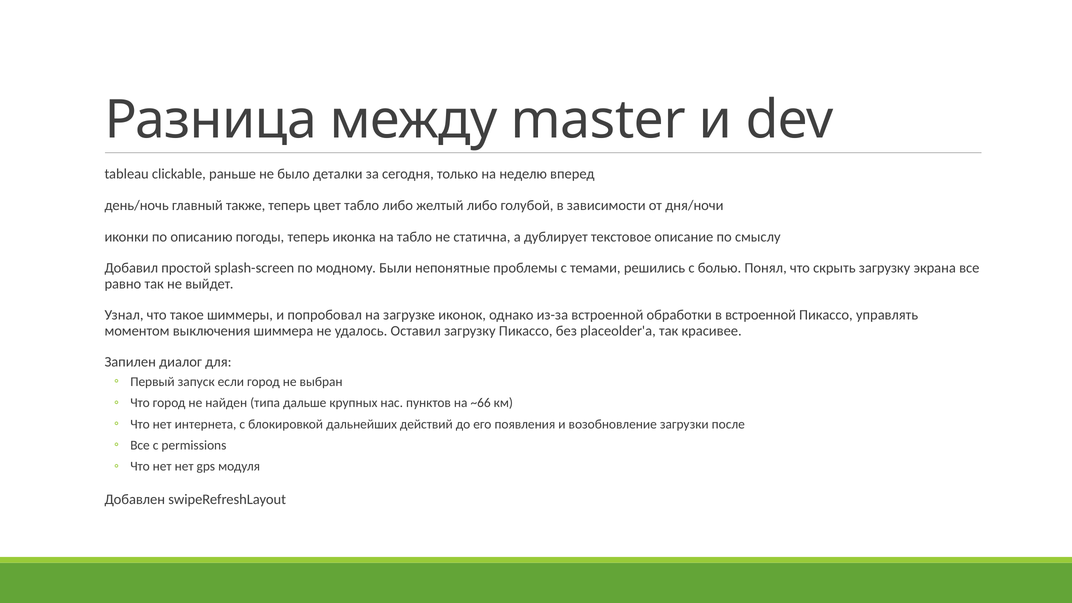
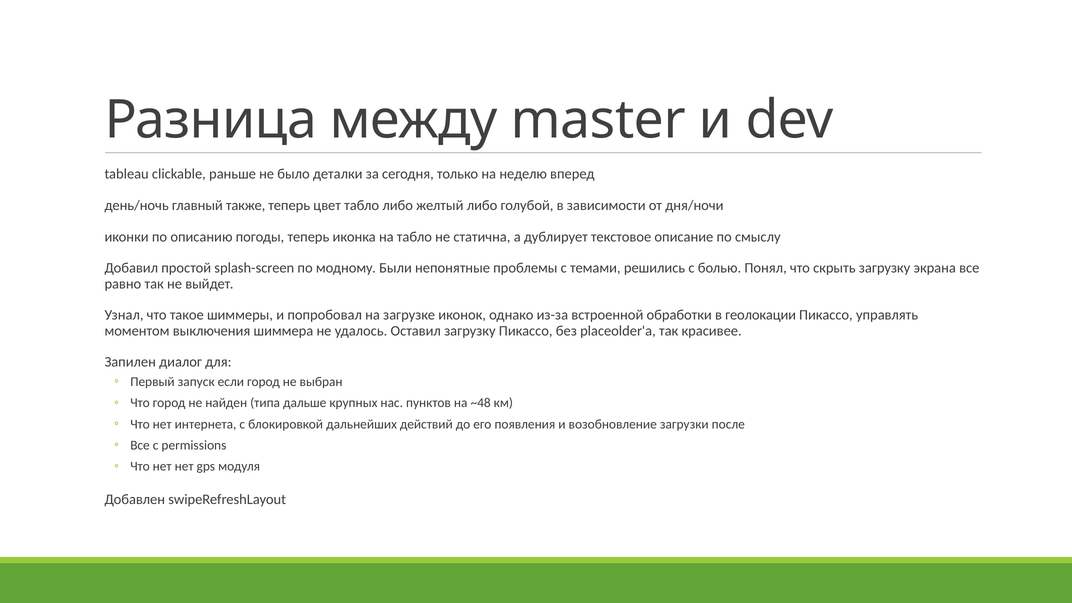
в встроенной: встроенной -> геолокации (761, 315)
~66: ~66 -> ~48 (481, 403)
